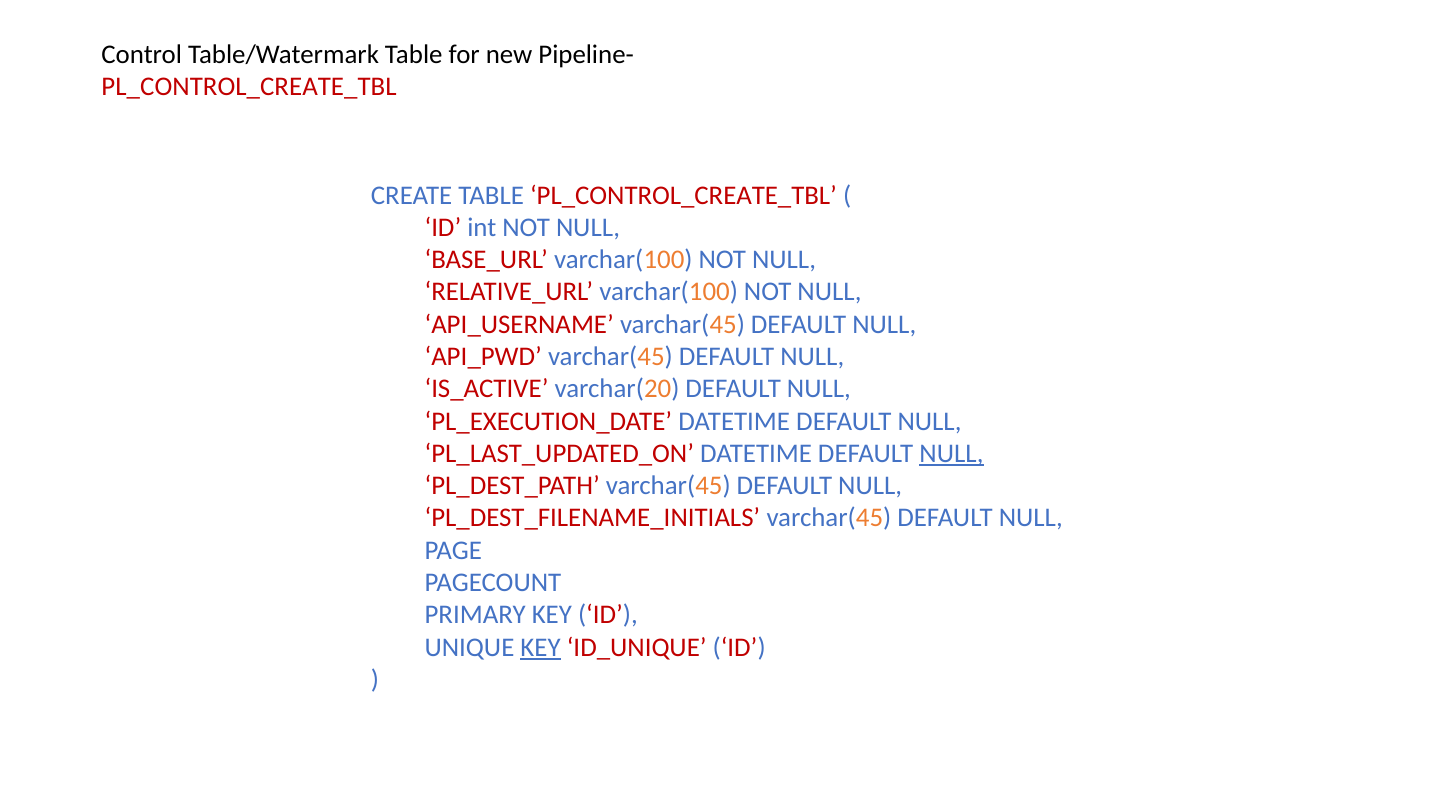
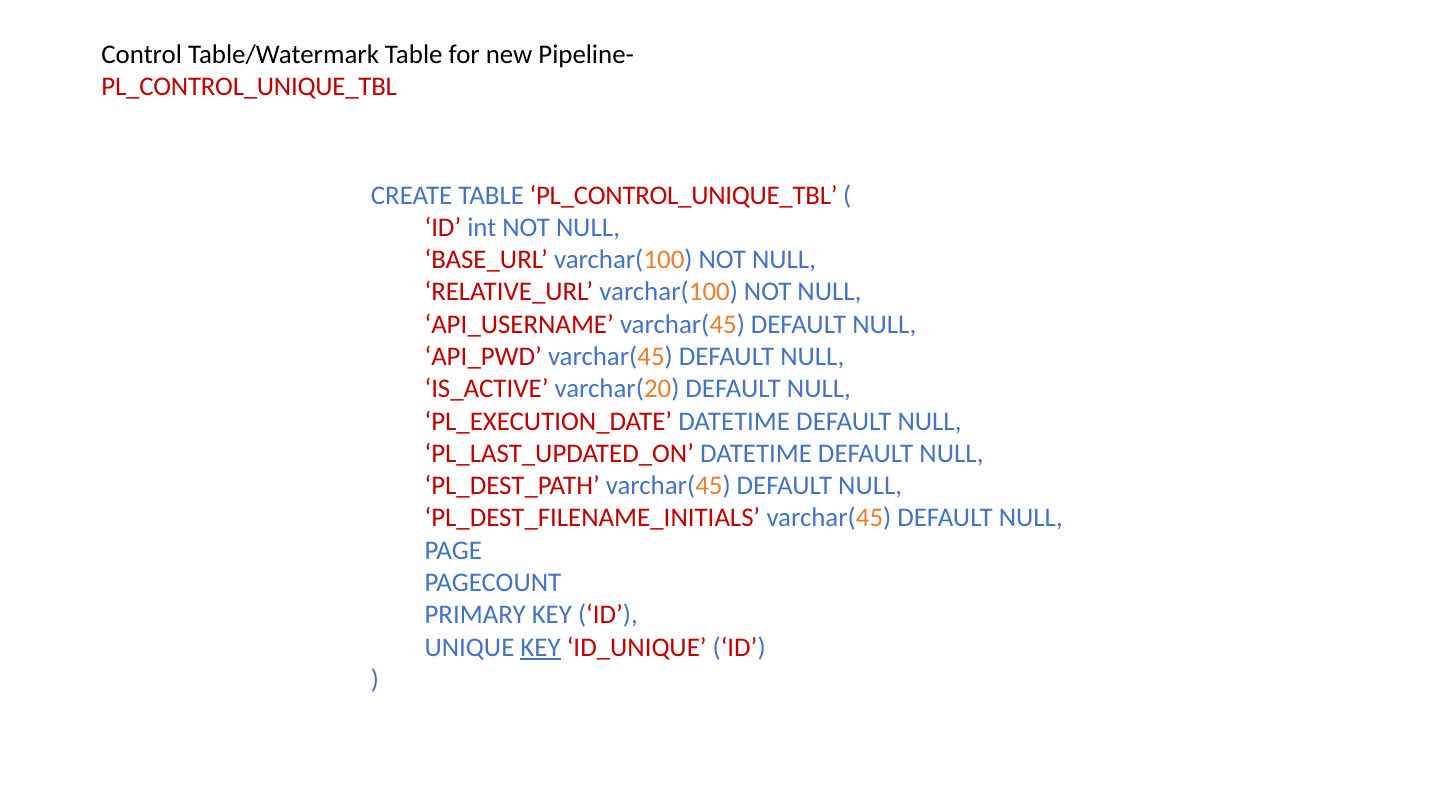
PL_CONTROL_CREATE_TBL: PL_CONTROL_CREATE_TBL -> PL_CONTROL_UNIQUE_TBL (249, 87)
TABLE PL_CONTROL_CREATE_TBL: PL_CONTROL_CREATE_TBL -> PL_CONTROL_UNIQUE_TBL (684, 195)
NULL underline: present -> none (951, 453)
